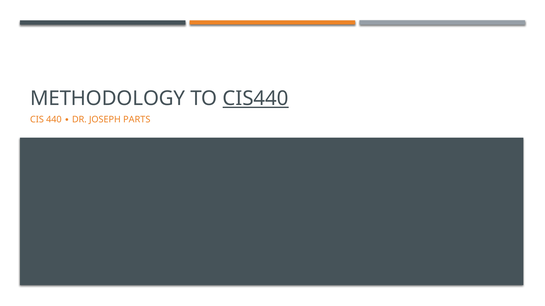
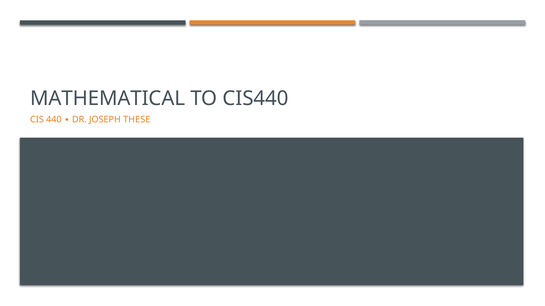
METHODOLOGY: METHODOLOGY -> MATHEMATICAL (108, 99)
CIS440 underline: present -> none (256, 99)
PARTS: PARTS -> THESE (137, 120)
